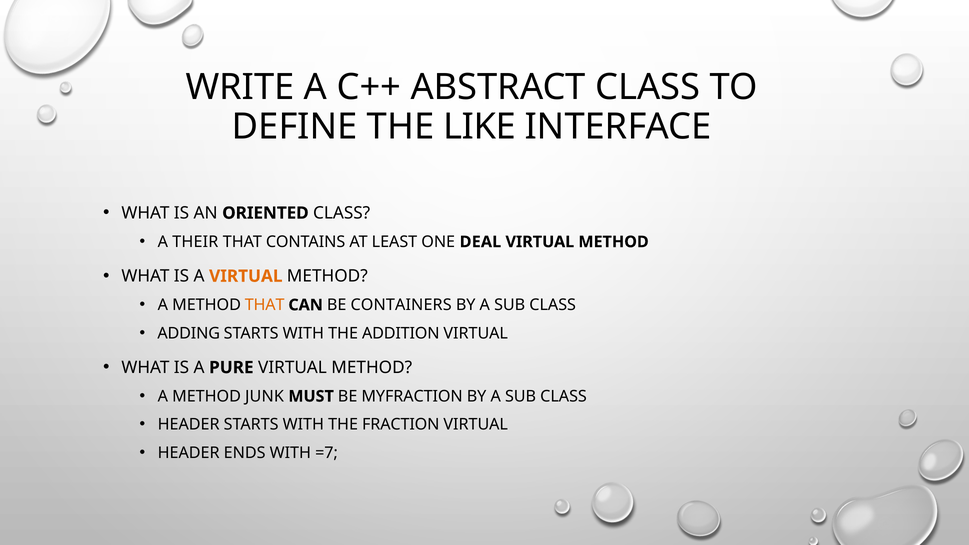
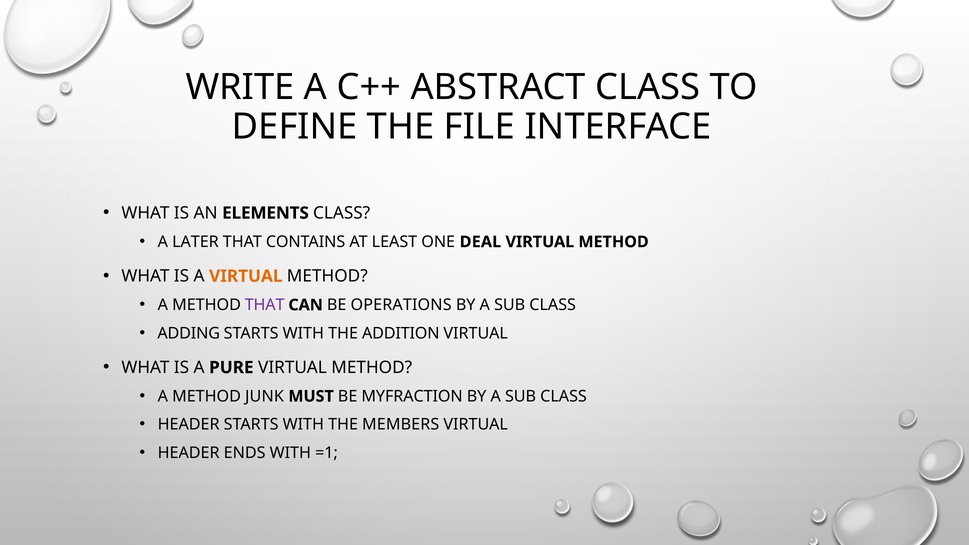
LIKE: LIKE -> FILE (479, 127)
ORIENTED: ORIENTED -> ELEMENTS (265, 213)
THEIR: THEIR -> LATER (195, 242)
THAT colour: orange -> purple (265, 305)
CONTAINERS: CONTAINERS -> OPERATIONS (401, 305)
FRACTION: FRACTION -> MEMBERS (401, 425)
=7: =7 -> =1 (327, 453)
